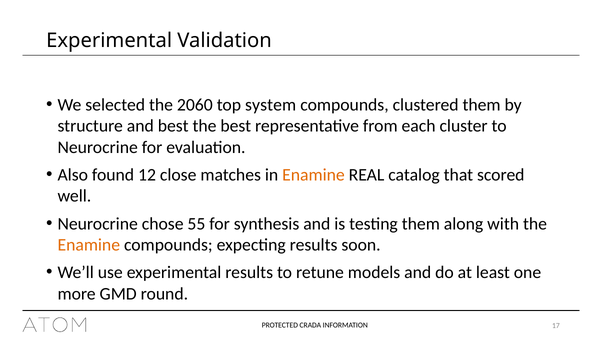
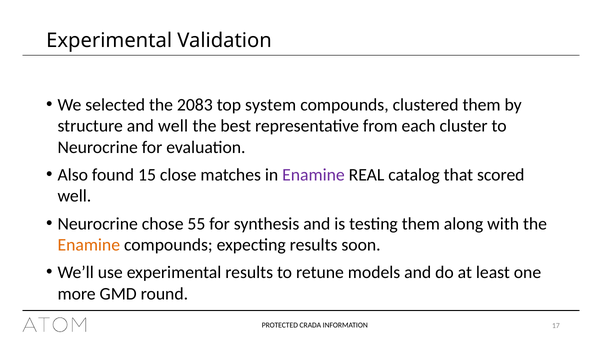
2060: 2060 -> 2083 (195, 105)
and best: best -> well (173, 126)
12: 12 -> 15 (147, 175)
Enamine colour: orange -> purple (313, 175)
